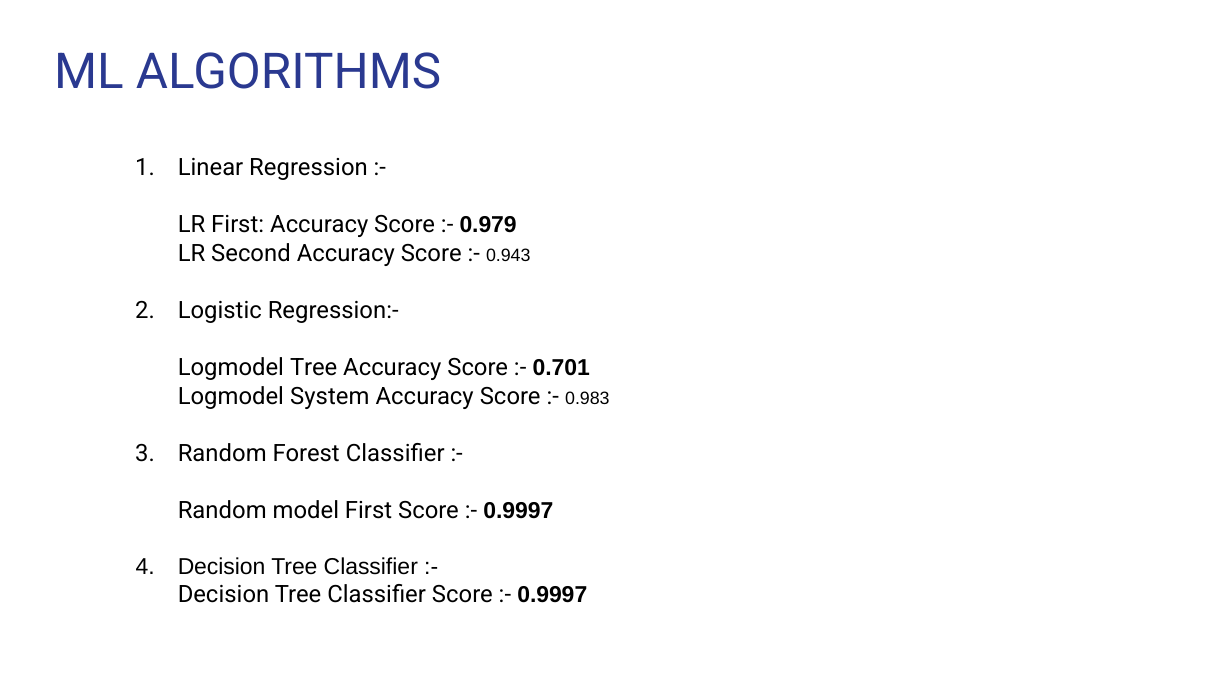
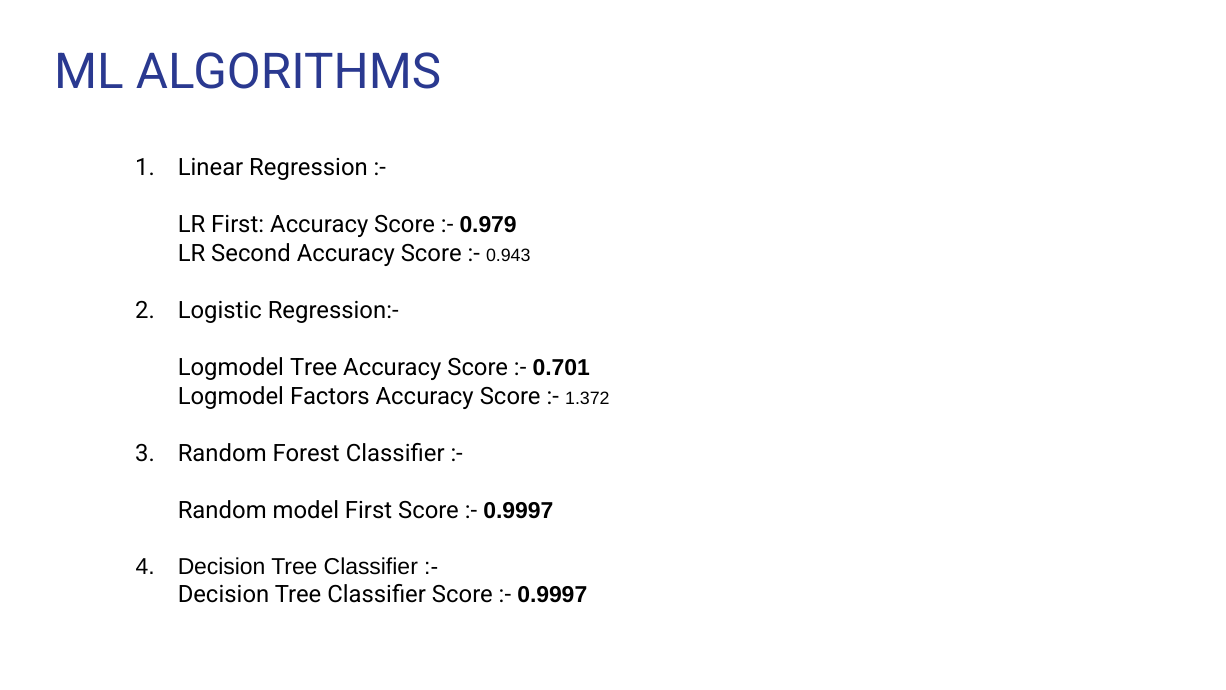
System: System -> Factors (330, 396)
0.983: 0.983 -> 1.372 (587, 398)
